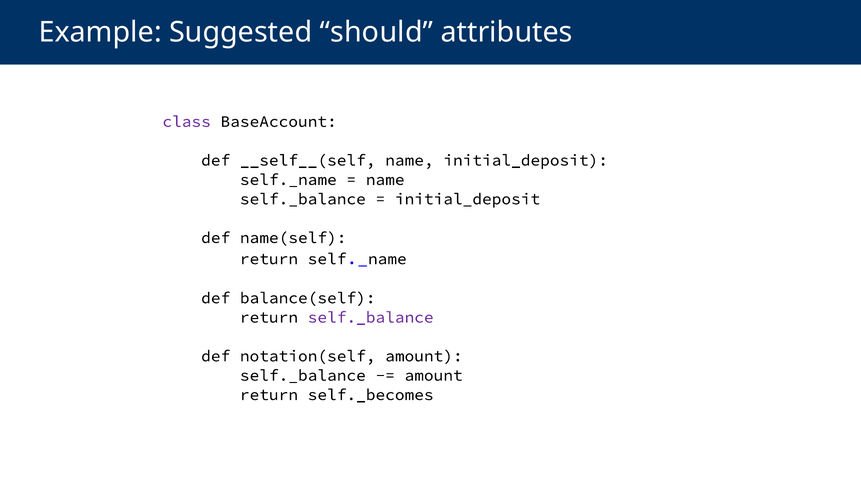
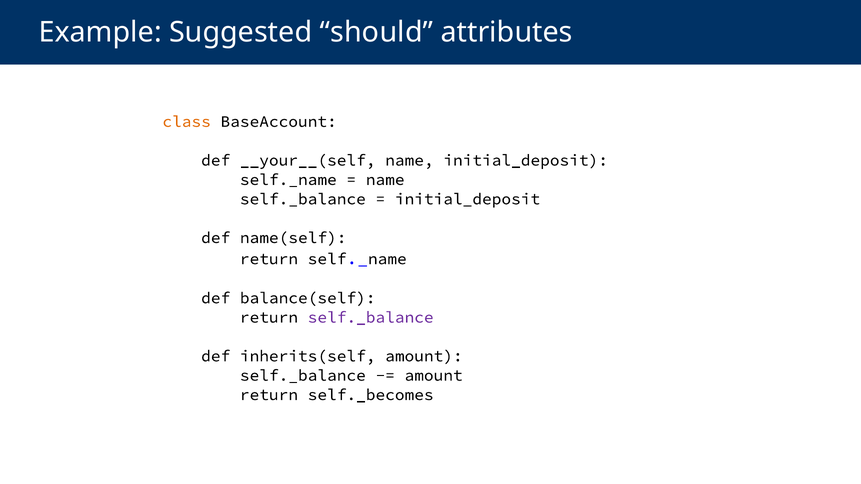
class colour: purple -> orange (187, 122)
__self__(self: __self__(self -> __your__(self (308, 160)
notation(self: notation(self -> inherits(self (308, 356)
